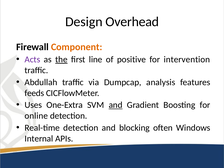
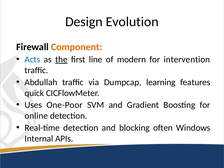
Overhead: Overhead -> Evolution (132, 22)
Acts colour: purple -> blue (32, 59)
positive: positive -> modern (131, 59)
analysis: analysis -> learning (161, 82)
feeds: feeds -> quick (34, 93)
One-Extra: One-Extra -> One-Poor (65, 105)
and underline: present -> none (116, 105)
